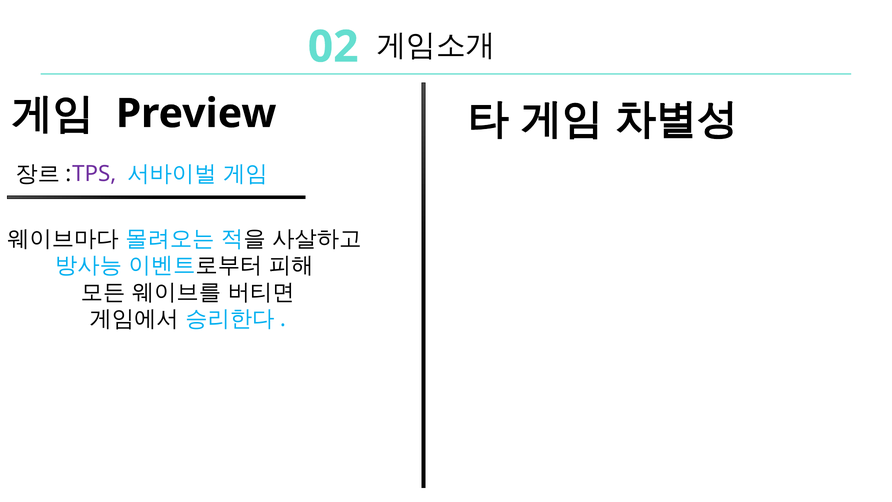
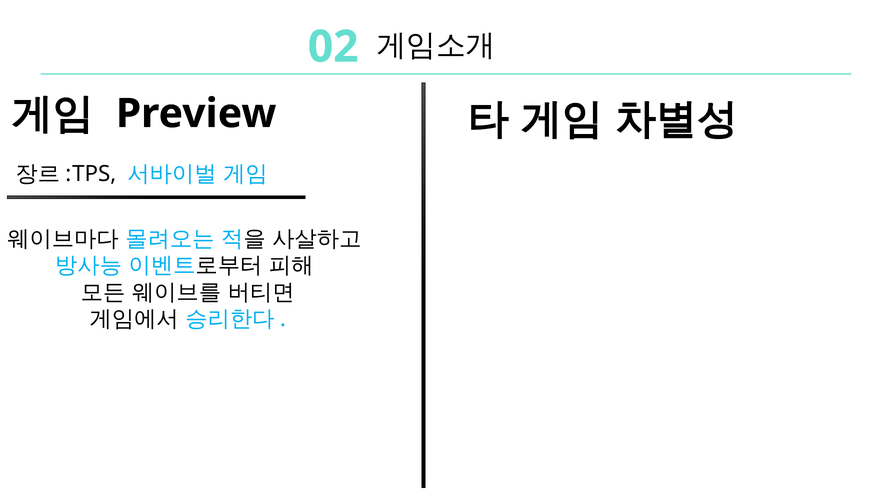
TPS colour: purple -> black (94, 174)
